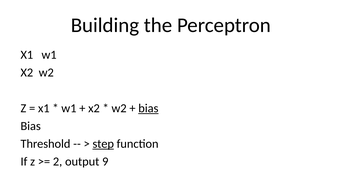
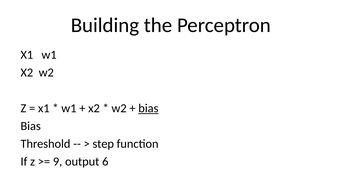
step underline: present -> none (103, 144)
2: 2 -> 9 (58, 162)
9: 9 -> 6 (105, 162)
